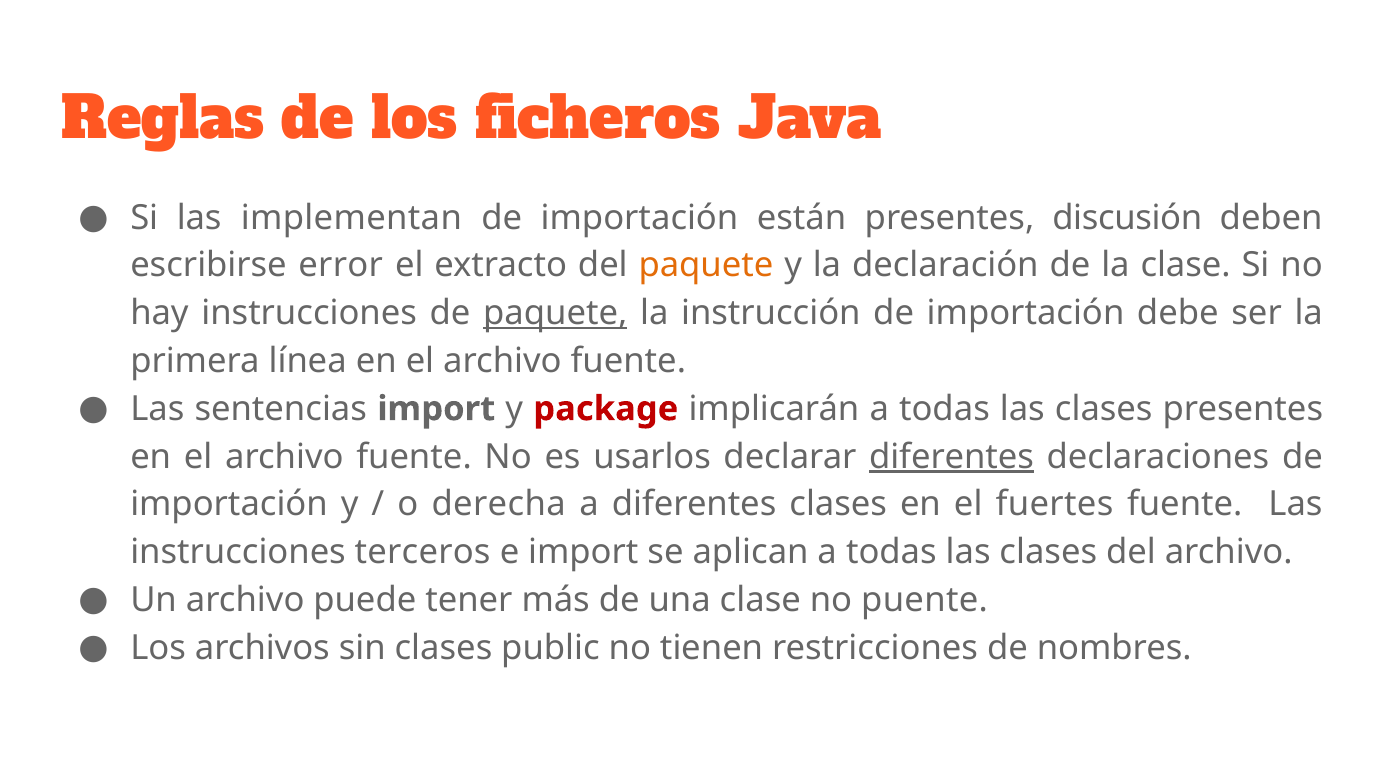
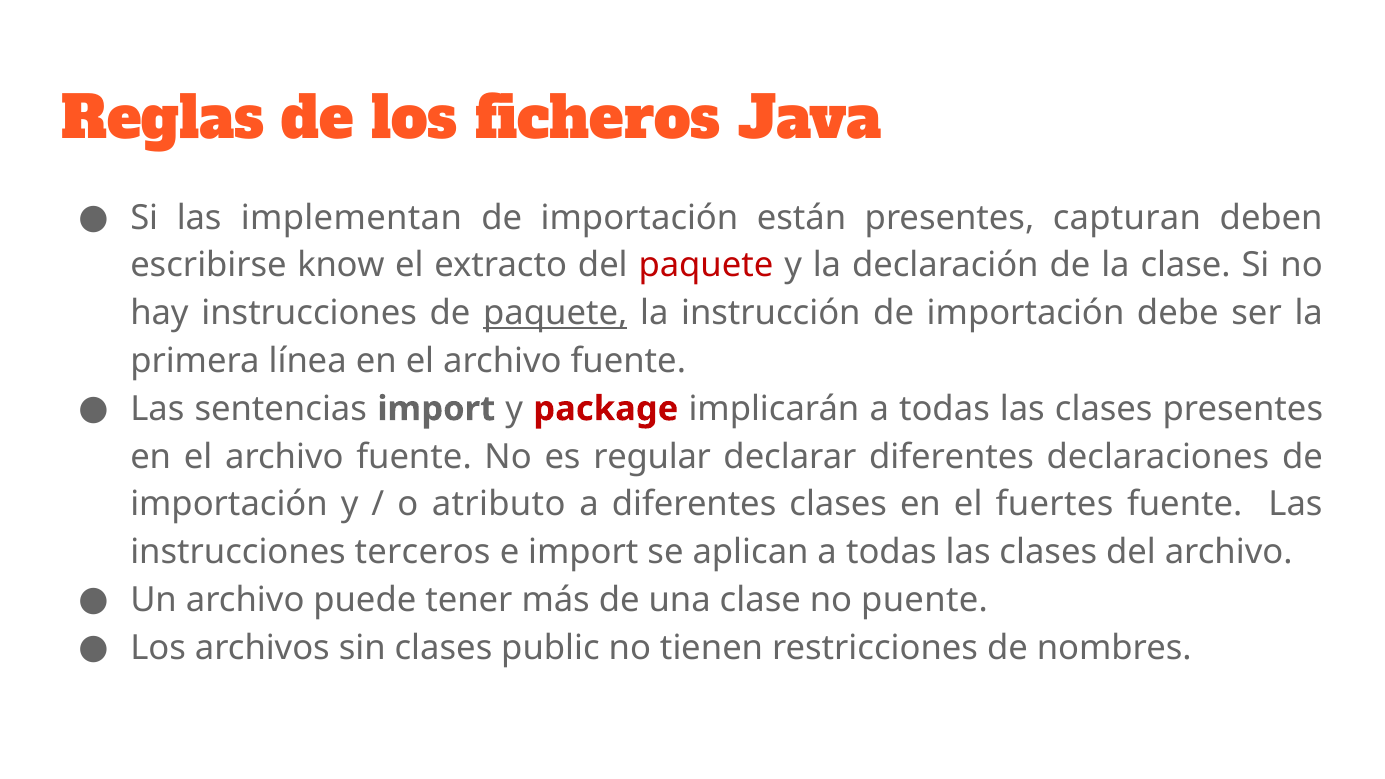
discusión: discusión -> capturan (1127, 218)
error: error -> know (341, 266)
paquete colour: orange -> red (706, 266)
usarlos: usarlos -> regular (652, 457)
diferentes underline: present -> none (952, 457)
derecha: derecha -> atributo (499, 504)
